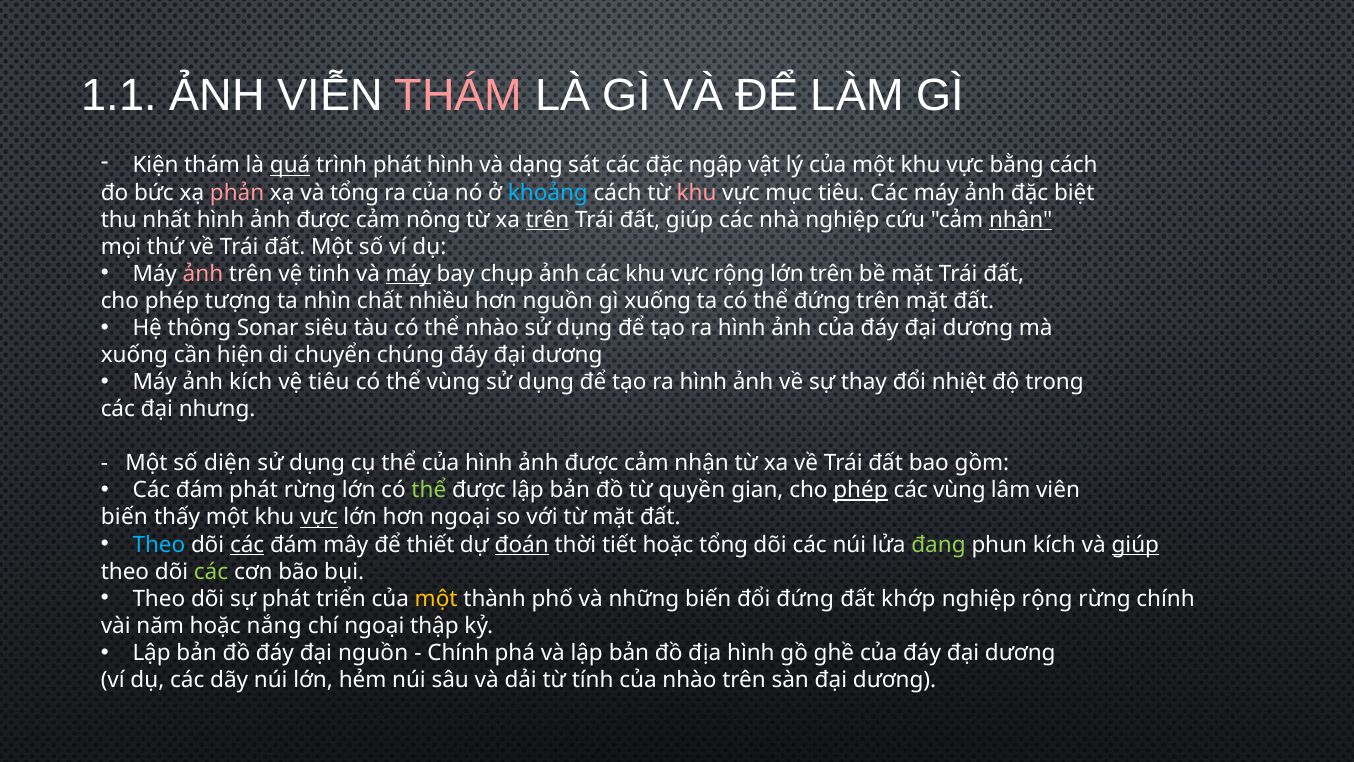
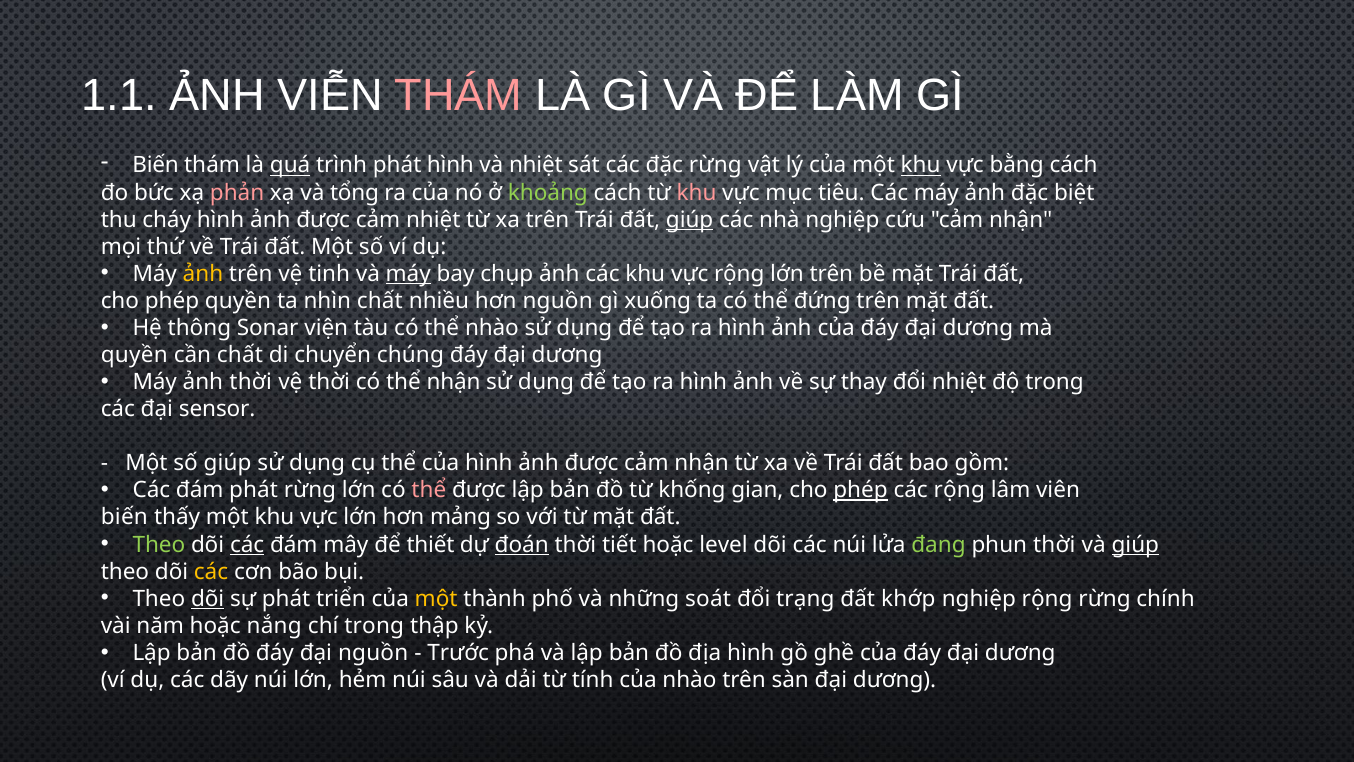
Kiện: Kiện -> Biến (156, 165)
và dạng: dạng -> nhiệt (536, 165)
đặc ngập: ngập -> rừng (715, 165)
khu underline: none -> present (921, 165)
khoảng colour: light blue -> light green (548, 192)
nhất: nhất -> cháy (167, 220)
cảm nông: nông -> nhiệt (433, 220)
trên underline: present -> none (548, 220)
giúp underline: none -> present (690, 220)
nhận underline: present -> none (1021, 220)
ảnh colour: pink -> yellow (203, 274)
phép tượng: tượng -> quyền (238, 301)
siêu: siêu -> viện (326, 328)
xuống: xuống -> quyền (134, 355)
cần hiện: hiện -> chất (240, 355)
ảnh kích: kích -> thời (251, 382)
vệ tiêu: tiêu -> thời (329, 382)
thể vùng: vùng -> nhận (454, 382)
nhưng: nhưng -> sensor (217, 409)
số diện: diện -> giúp (228, 463)
thể colour: light green -> pink (429, 490)
quyền: quyền -> khống (692, 490)
các vùng: vùng -> rộng (959, 490)
vực underline: present -> none (319, 517)
hơn ngoại: ngoại -> mảng (460, 517)
Theo colour: light blue -> light green (159, 544)
hoặc tổng: tổng -> level (724, 544)
phun kích: kích -> thời (1054, 544)
các colour: light green -> yellow (211, 571)
dõi underline: none -> present (208, 598)
những biến: biến -> soát (708, 598)
đổi đứng: đứng -> trạng (805, 598)
chí ngoại: ngoại -> trong (374, 626)
Chính: Chính -> Trước (458, 653)
